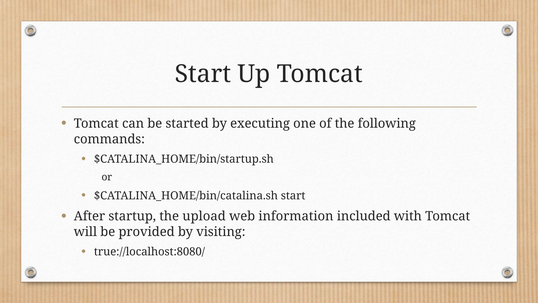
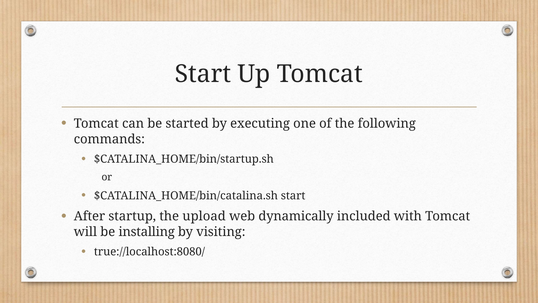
information: information -> dynamically (296, 216)
provided: provided -> installing (147, 232)
